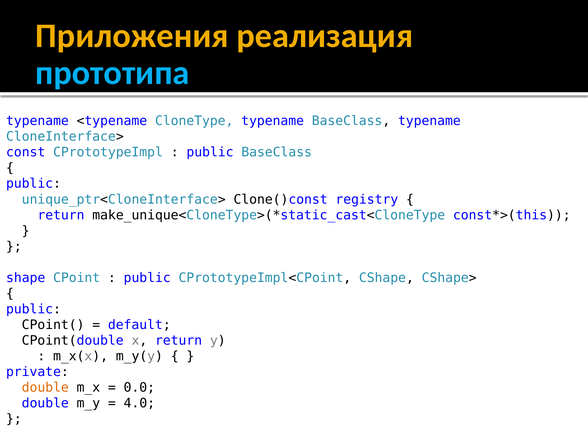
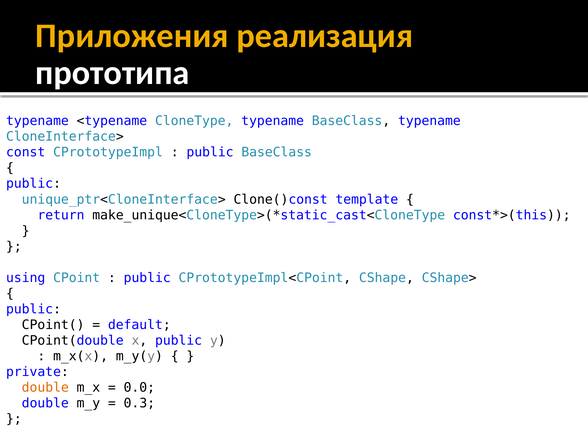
прототипа colour: light blue -> white (112, 73)
registry: registry -> template (367, 199)
shape: shape -> using (26, 278)
x return: return -> public (179, 340)
4.0: 4.0 -> 0.3 (139, 403)
